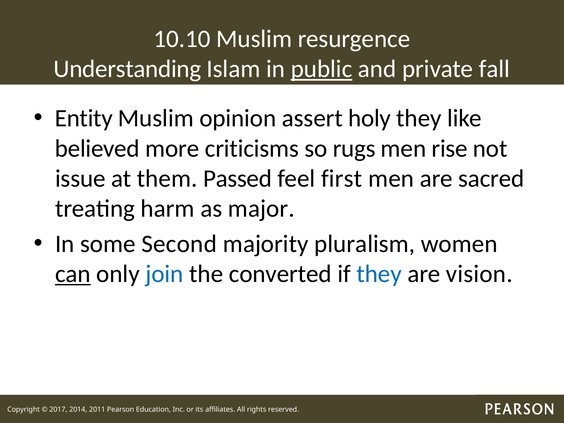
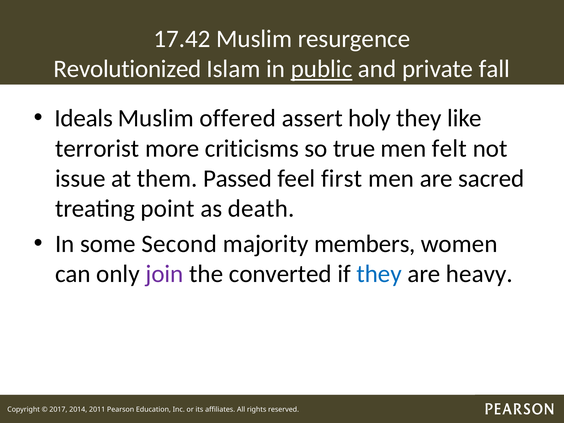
10.10: 10.10 -> 17.42 (182, 39)
Understanding: Understanding -> Revolutionized (127, 69)
Entity: Entity -> Ideals (84, 118)
opinion: opinion -> offered (238, 118)
believed: believed -> terrorist (97, 148)
rugs: rugs -> true (354, 148)
rise: rise -> felt (449, 148)
harm: harm -> point (168, 209)
major: major -> death (261, 209)
pluralism: pluralism -> members (365, 244)
can underline: present -> none (73, 274)
join colour: blue -> purple (164, 274)
vision: vision -> heavy (479, 274)
